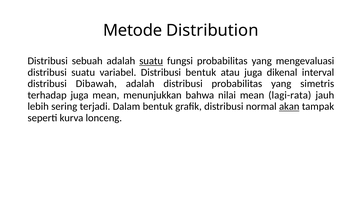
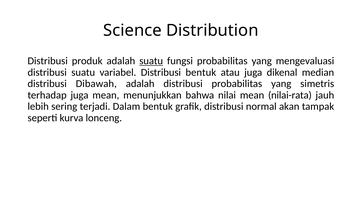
Metode: Metode -> Science (132, 30)
sebuah: sebuah -> produk (87, 61)
interval: interval -> median (318, 73)
lagi-rata: lagi-rata -> nilai-rata (290, 95)
akan underline: present -> none (289, 107)
